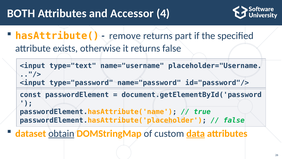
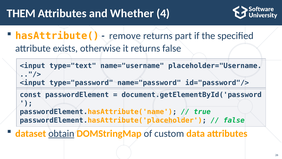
BOTH: BOTH -> THEM (21, 13)
Accessor: Accessor -> Whether (132, 13)
data underline: present -> none (196, 133)
